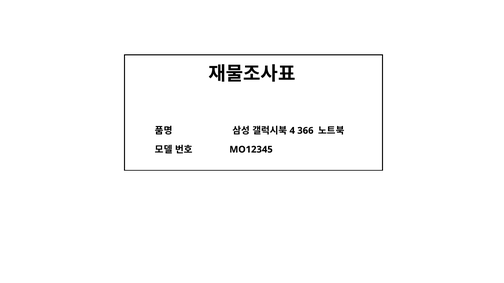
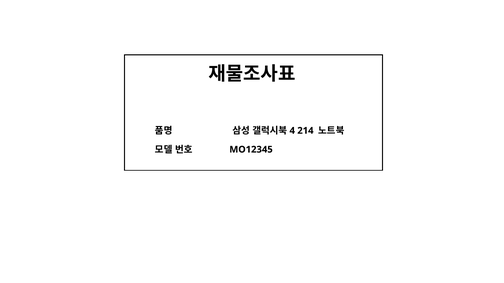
366: 366 -> 214 (305, 131)
